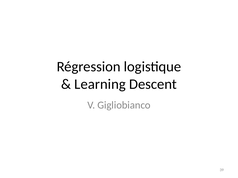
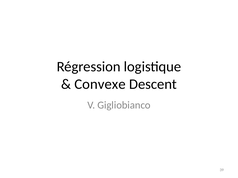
Learning: Learning -> Convexe (100, 84)
